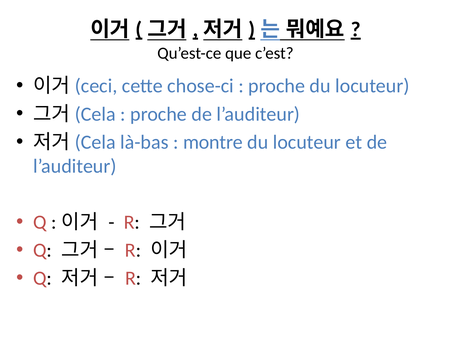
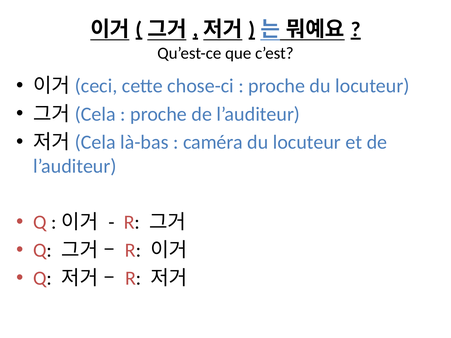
montre: montre -> caméra (213, 142)
